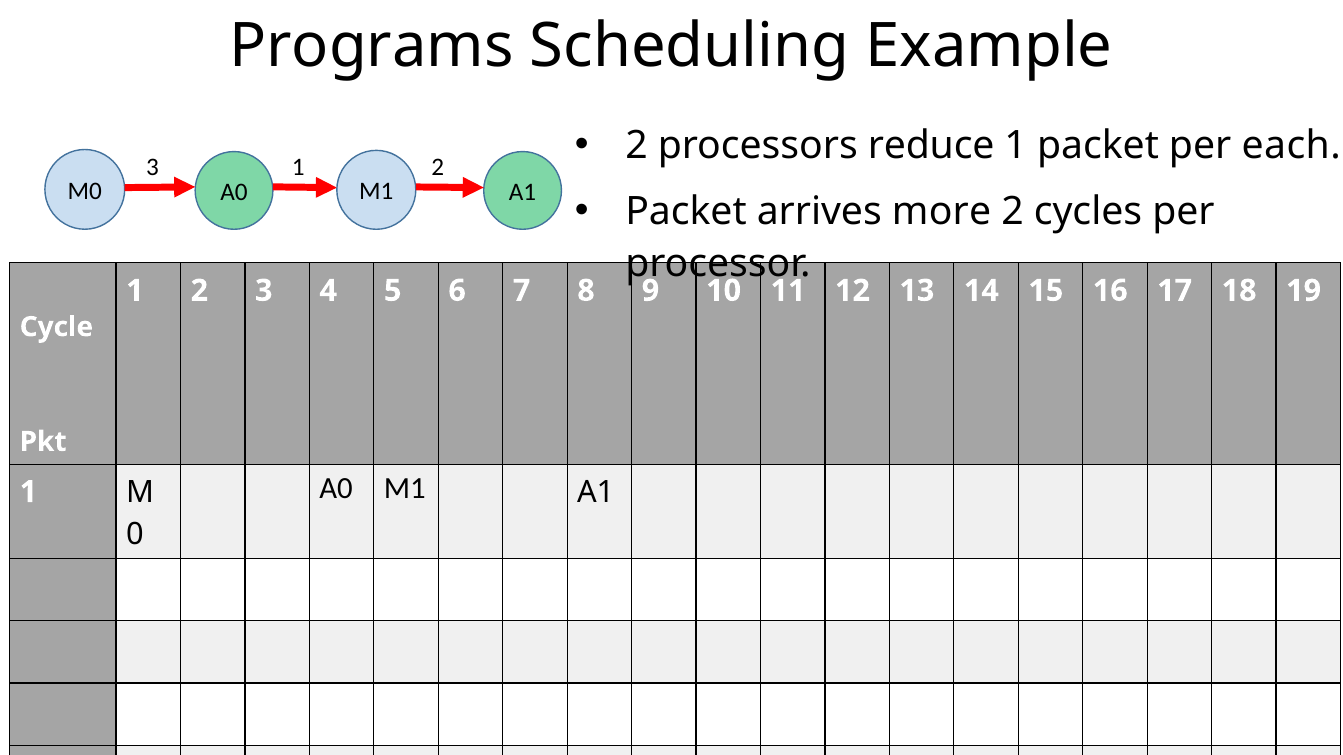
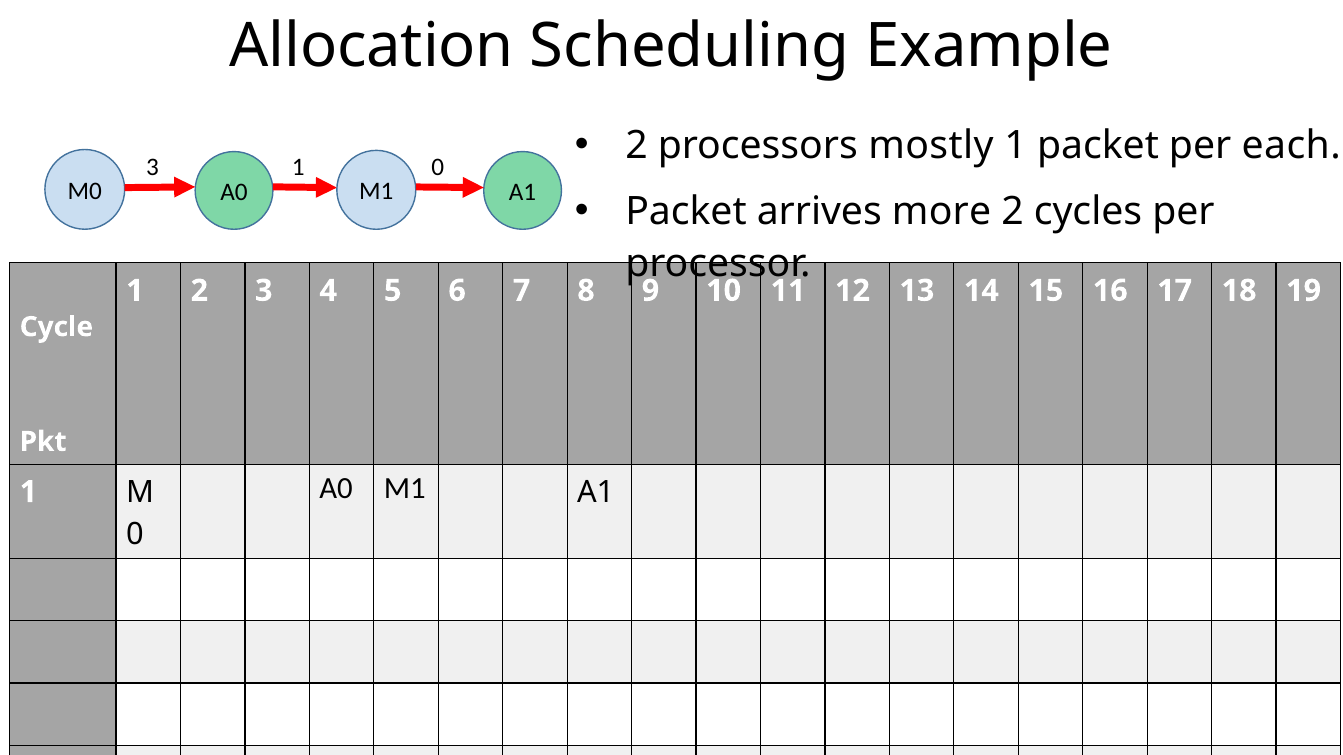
Programs: Programs -> Allocation (372, 46)
reduce: reduce -> mostly (931, 146)
3 1 2: 2 -> 0 (438, 167)
